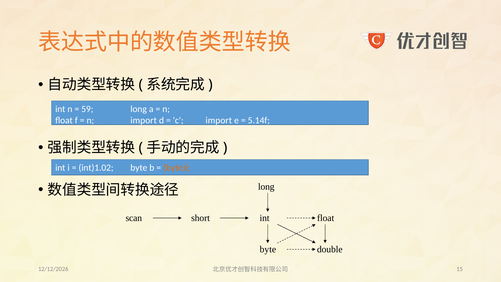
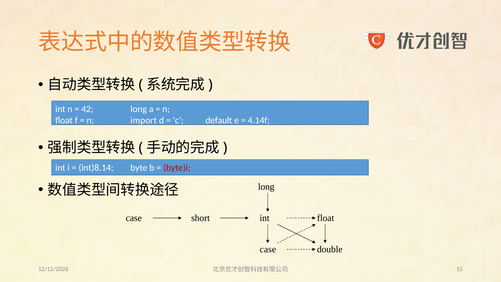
59: 59 -> 42 (87, 109)
c import: import -> default (219, 120)
5.14f: 5.14f -> 4.14f (259, 120)
int)1.02: int)1.02 -> int)8.14 (96, 168)
byte)i colour: orange -> red (177, 168)
scan: scan -> case (134, 218)
byte: byte -> case (268, 249)
